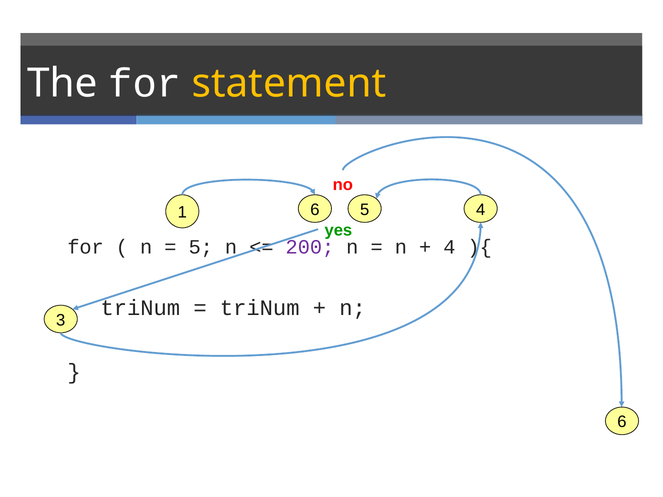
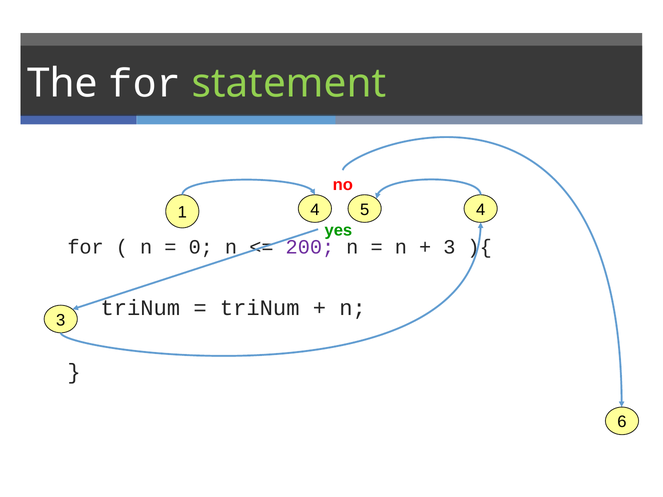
statement colour: yellow -> light green (289, 84)
1 6: 6 -> 4 (315, 210)
5: 5 -> 0 (201, 247)
4: 4 -> 3 (449, 247)
